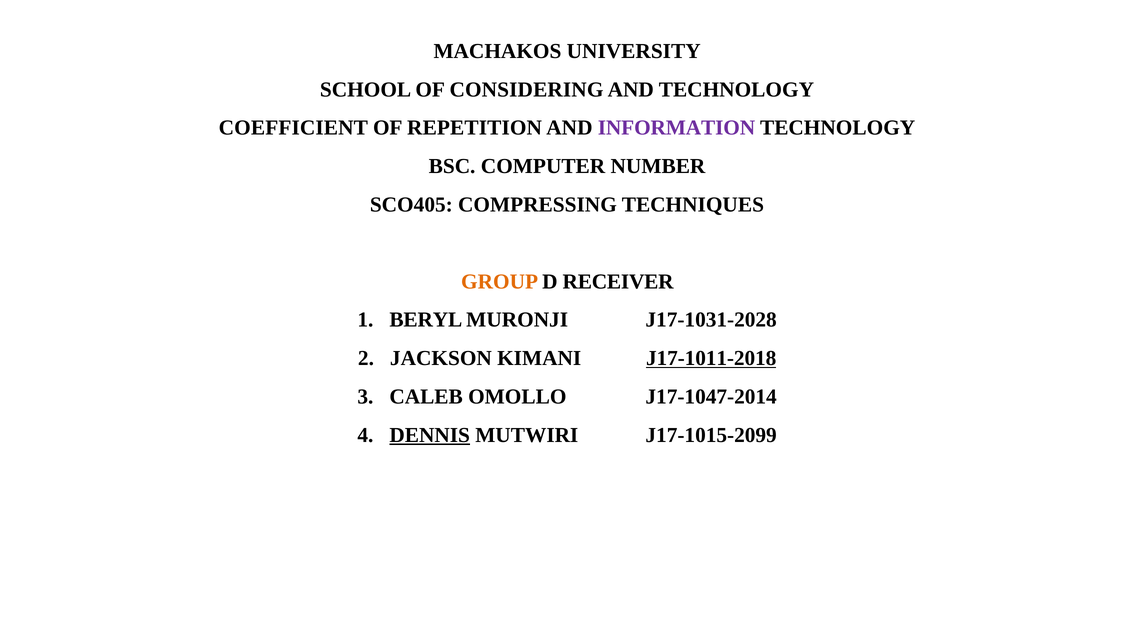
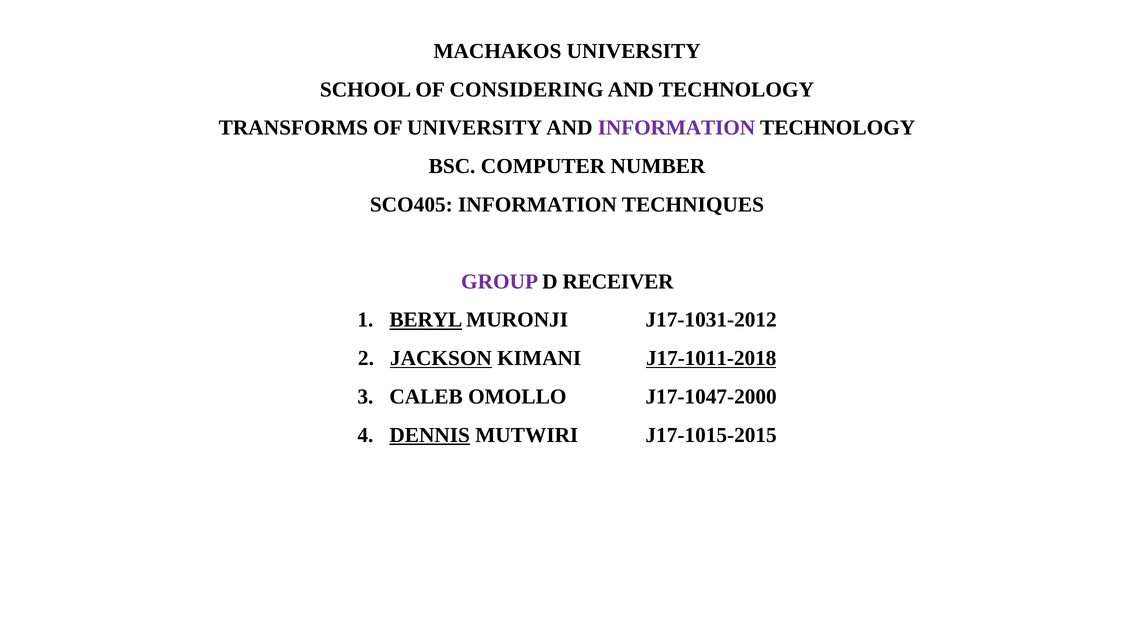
COEFFICIENT: COEFFICIENT -> TRANSFORMS (293, 128)
OF REPETITION: REPETITION -> UNIVERSITY (475, 128)
SCO405 COMPRESSING: COMPRESSING -> INFORMATION (537, 205)
GROUP colour: orange -> purple (500, 282)
BERYL underline: none -> present (426, 320)
J17-1031-2028: J17-1031-2028 -> J17-1031-2012 (711, 320)
JACKSON underline: none -> present (441, 358)
J17-1047-2014: J17-1047-2014 -> J17-1047-2000 (711, 397)
J17-1015-2099: J17-1015-2099 -> J17-1015-2015 (711, 435)
